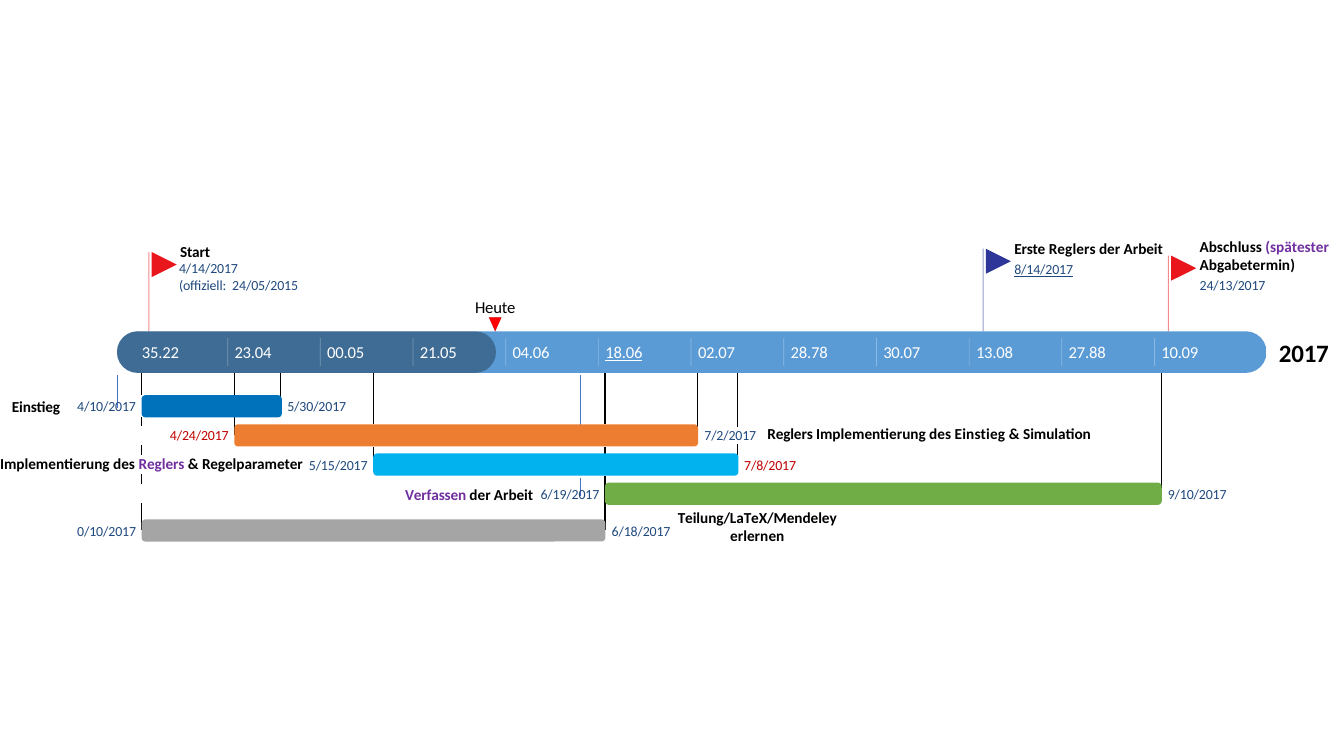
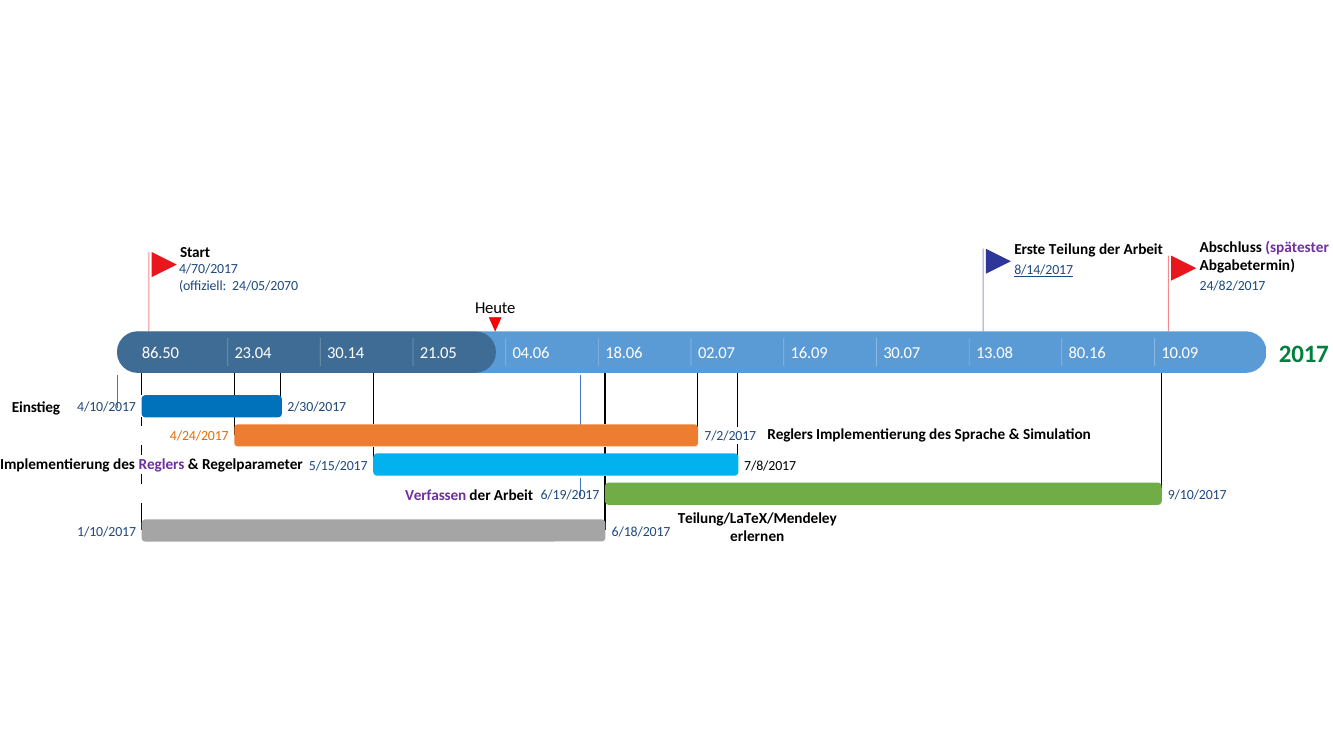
Erste Reglers: Reglers -> Teilung (1072, 250)
4/14/2017: 4/14/2017 -> 4/70/2017 (209, 269)
24/05/2015: 24/05/2015 -> 24/05/2070 (265, 286)
24/13/2017: 24/13/2017 -> 24/82/2017 (1233, 286)
2017 colour: black -> green (1304, 354)
35.22: 35.22 -> 86.50 (160, 353)
00.05: 00.05 -> 30.14 (346, 353)
18.06 underline: present -> none (624, 353)
28.78: 28.78 -> 16.09 (809, 353)
27.88: 27.88 -> 80.16 (1087, 353)
5/30/2017: 5/30/2017 -> 2/30/2017 (317, 407)
4/24/2017 colour: red -> orange (199, 436)
des Einstieg: Einstieg -> Sprache (980, 435)
7/8/2017 colour: red -> black (770, 465)
0/10/2017: 0/10/2017 -> 1/10/2017 (107, 531)
